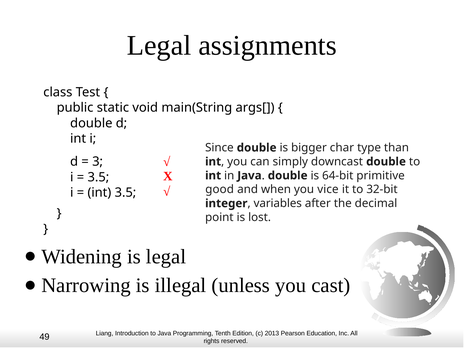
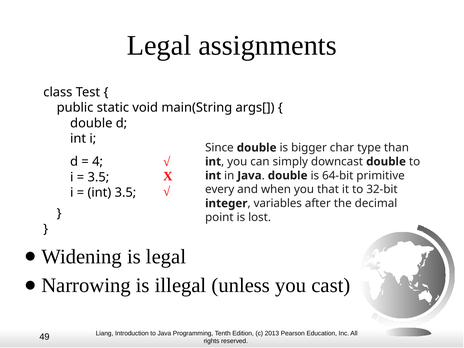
3: 3 -> 4 (98, 162)
good: good -> every (220, 189)
vice: vice -> that (328, 189)
